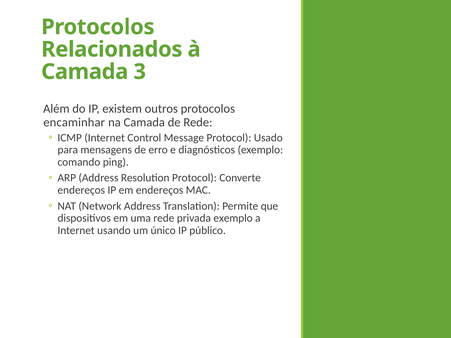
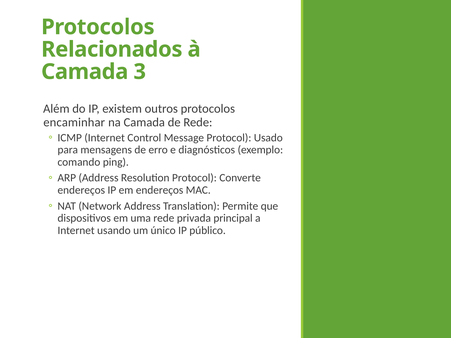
privada exemplo: exemplo -> principal (233, 218)
